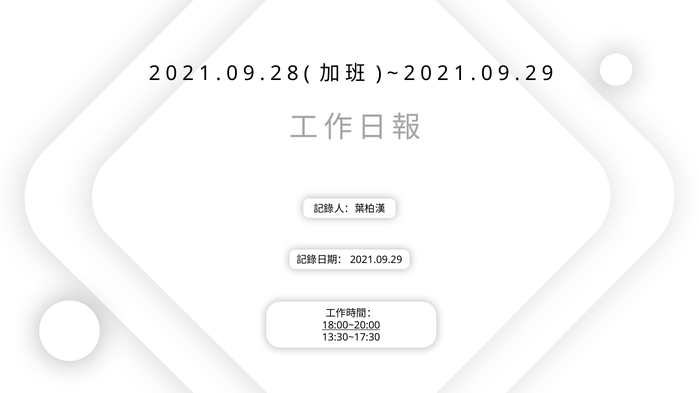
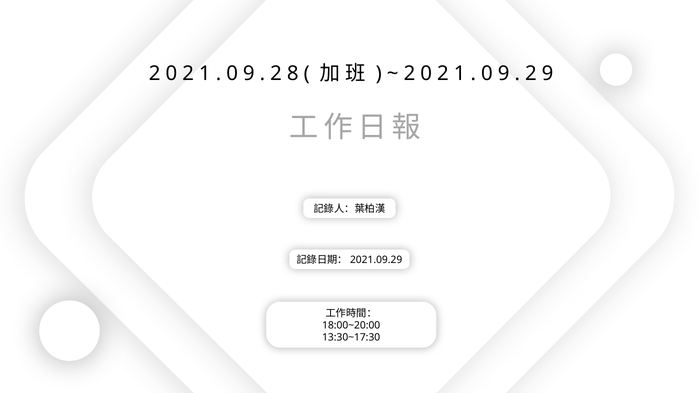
18:00~20:00 underline: present -> none (351, 326)
